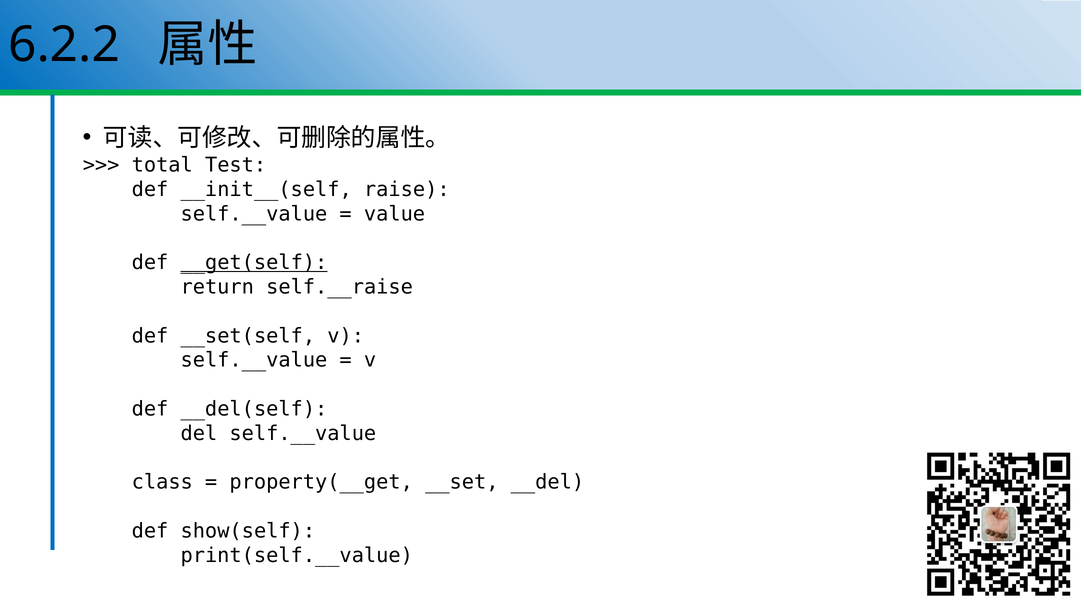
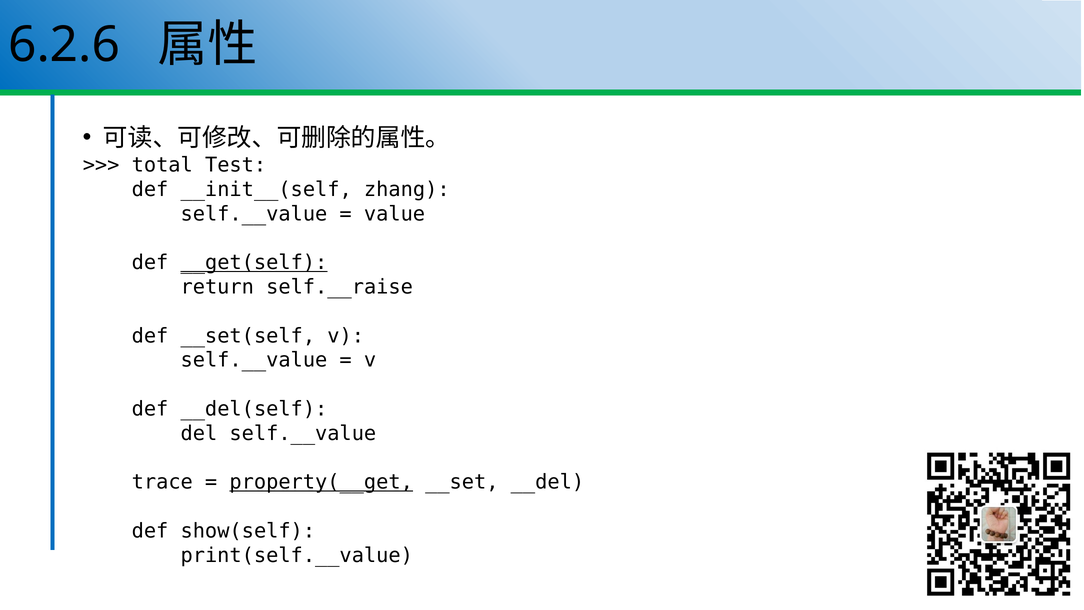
6.2.2: 6.2.2 -> 6.2.6 (64, 45)
raise: raise -> zhang (407, 189)
class: class -> trace (162, 482)
property(__get underline: none -> present (321, 482)
